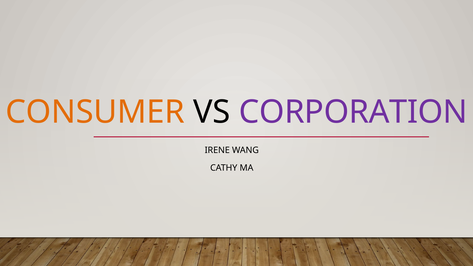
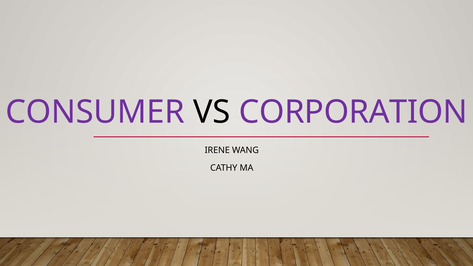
CONSUMER colour: orange -> purple (95, 112)
